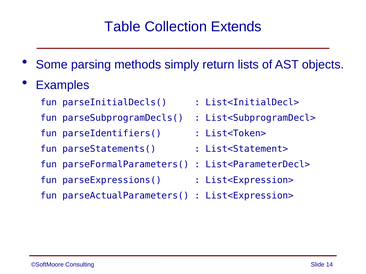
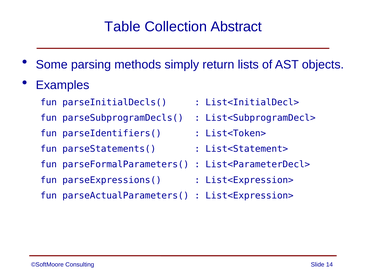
Extends: Extends -> Abstract (236, 27)
